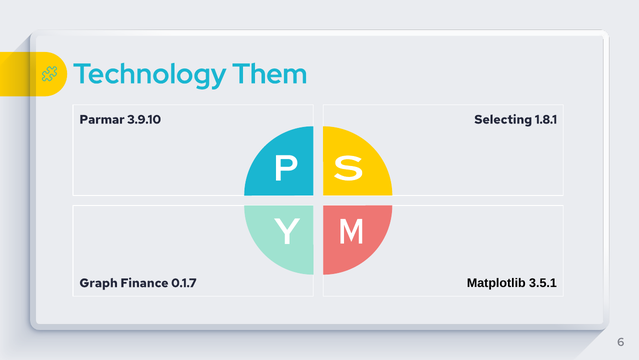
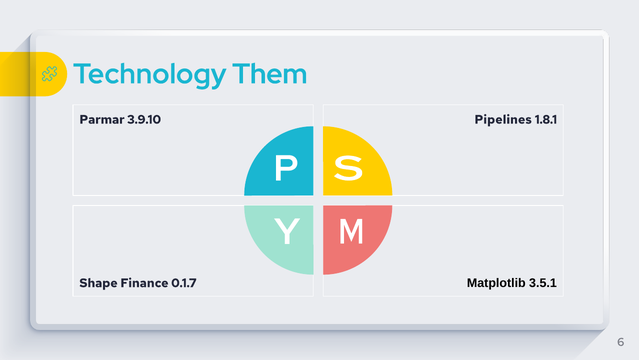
Selecting: Selecting -> Pipelines (503, 119)
Graph: Graph -> Shape (99, 283)
